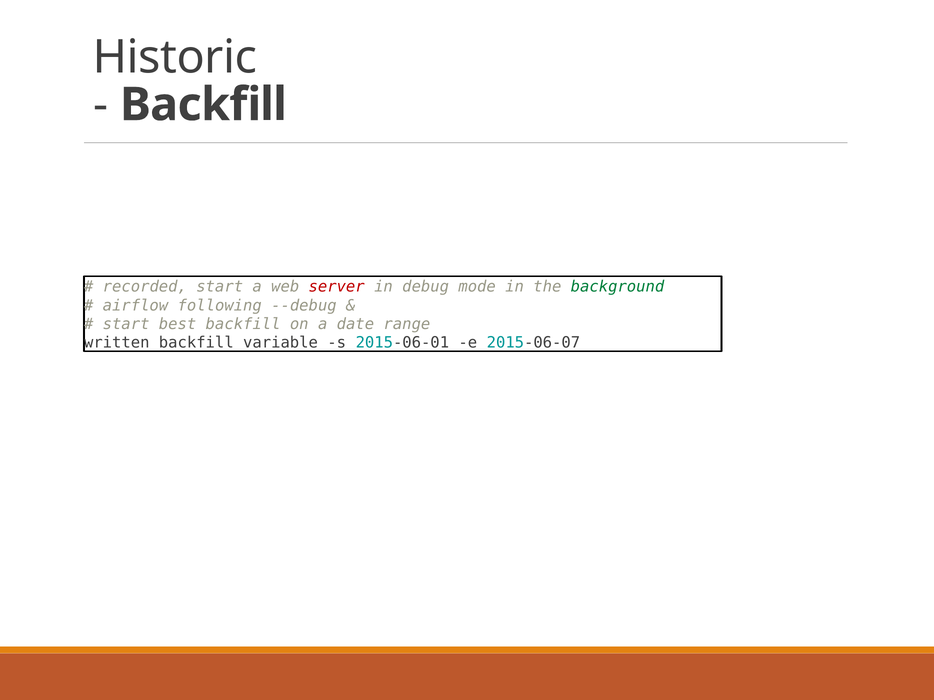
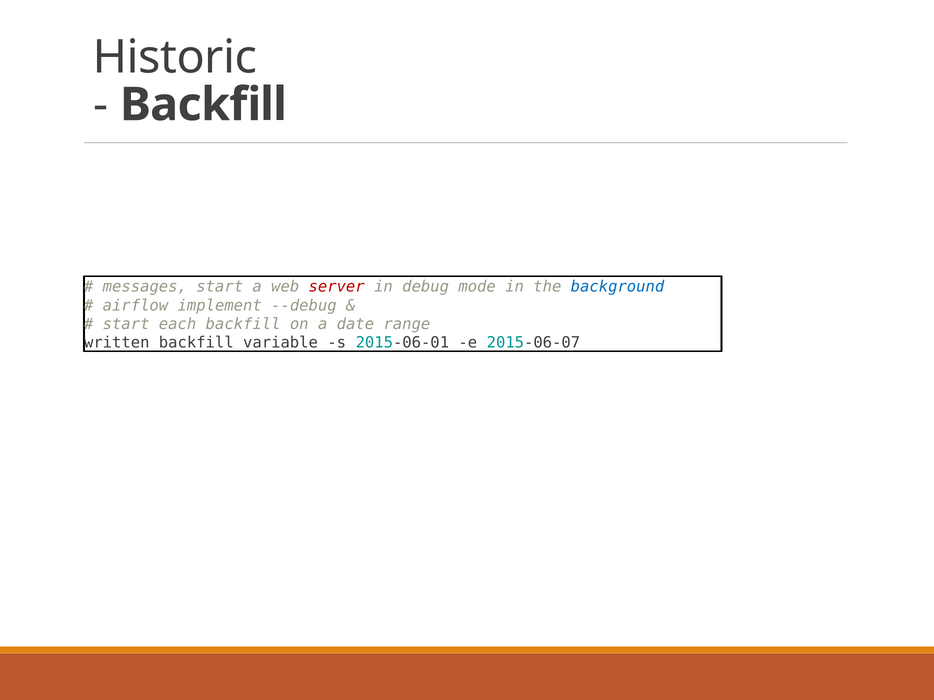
recorded: recorded -> messages (145, 287)
background colour: green -> blue (618, 287)
following: following -> implement (220, 306)
best: best -> each (178, 324)
